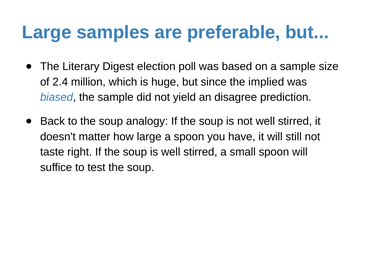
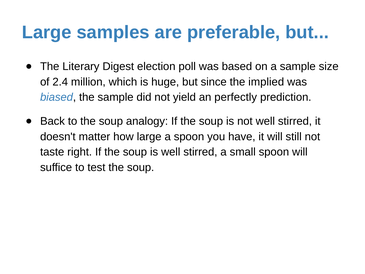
disagree: disagree -> perfectly (236, 97)
